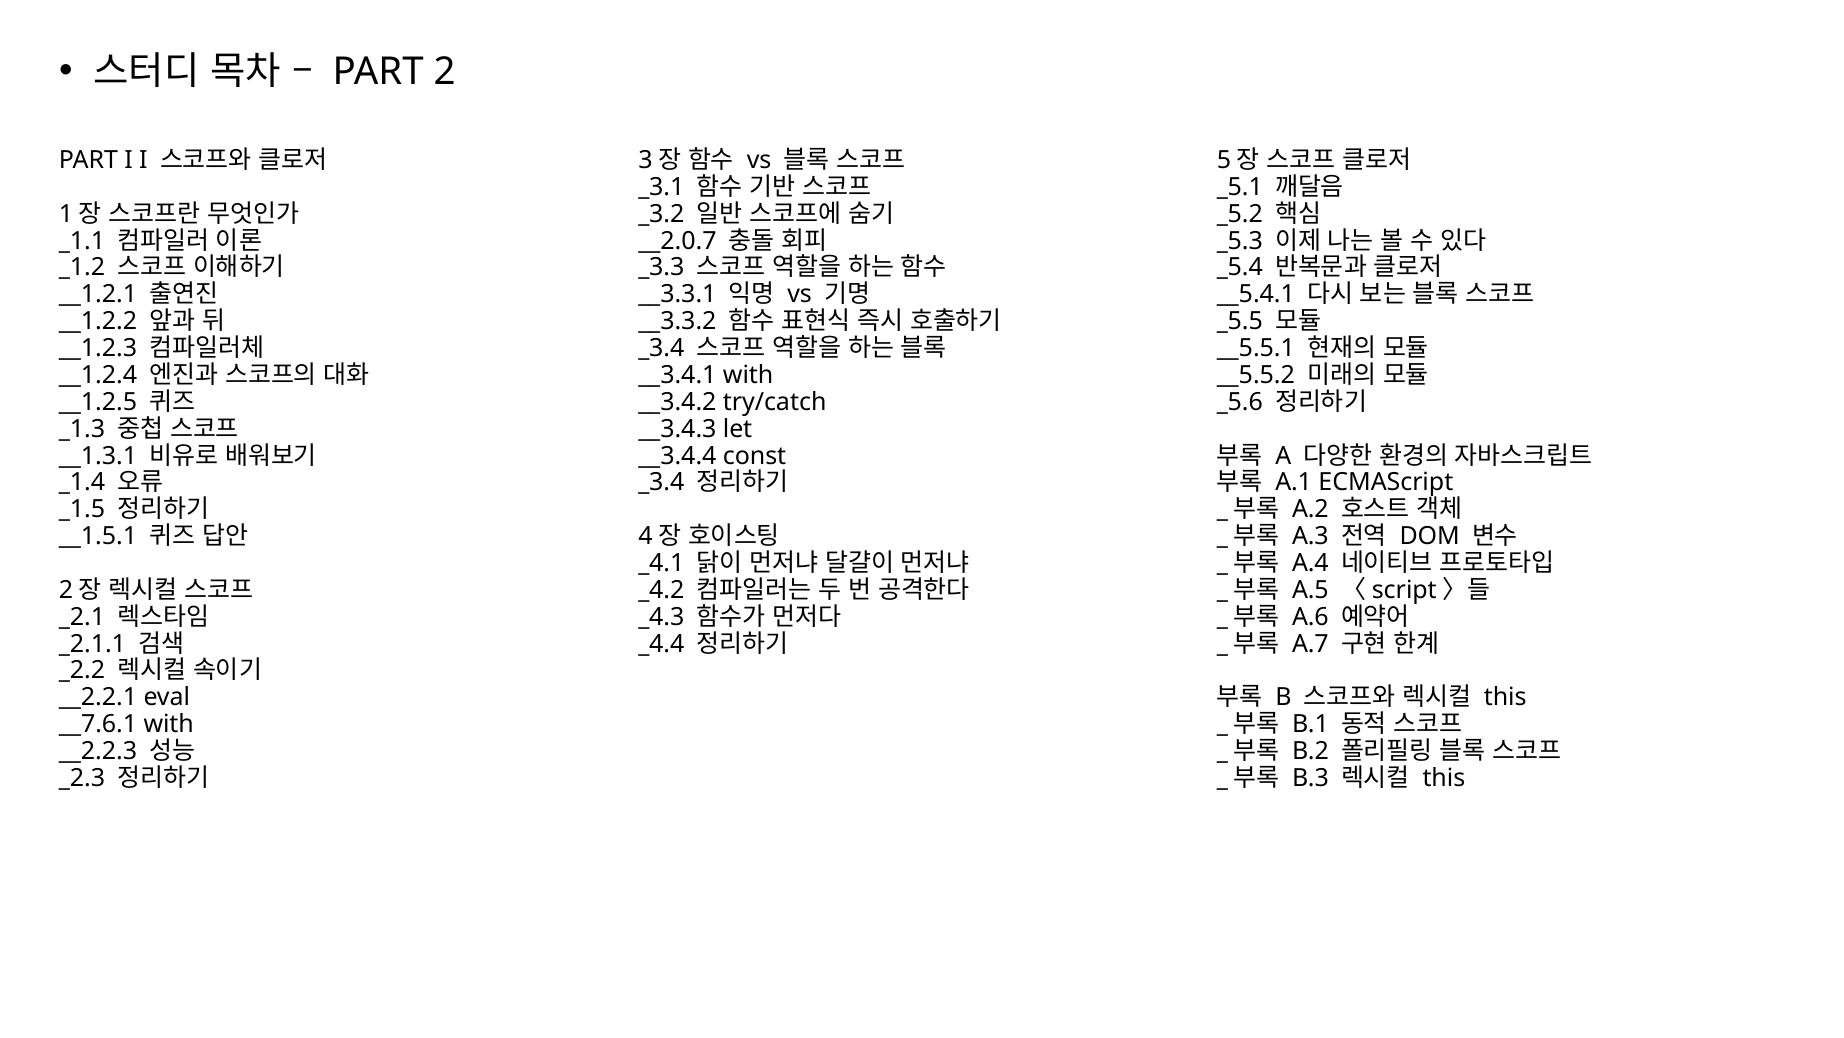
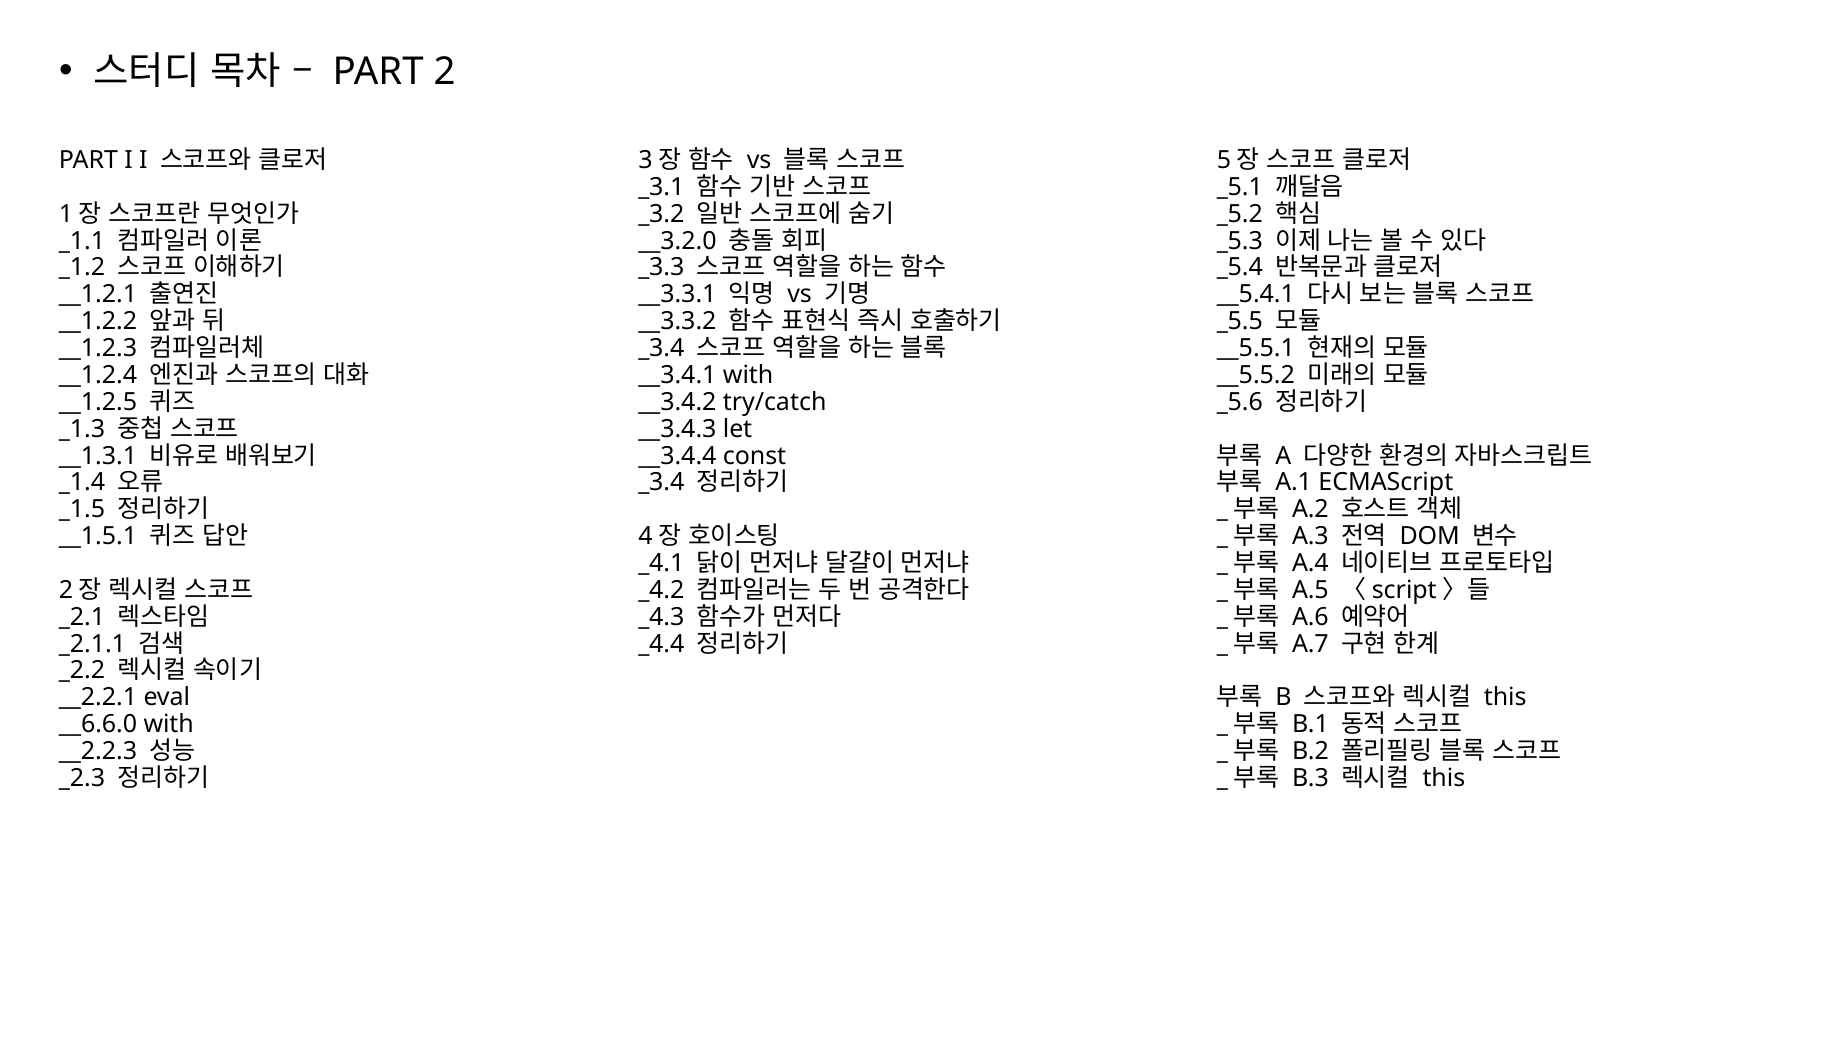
__2.0.7: __2.0.7 -> __3.2.0 (677, 241)
__7.6.1: __7.6.1 -> __6.6.0 (98, 724)
